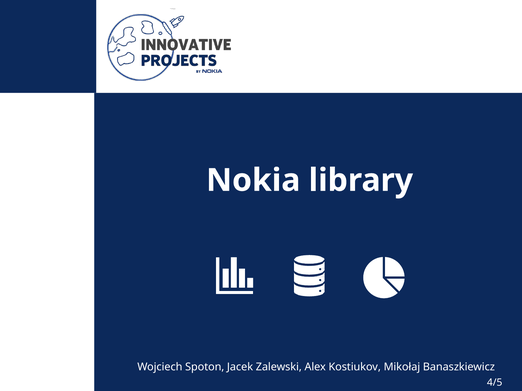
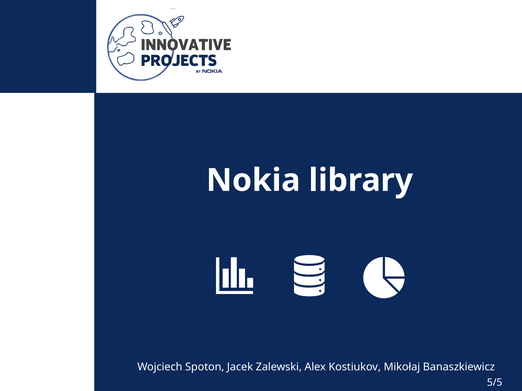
4/5: 4/5 -> 5/5 (495, 383)
